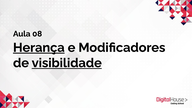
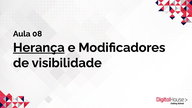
visibilidade underline: present -> none (67, 63)
